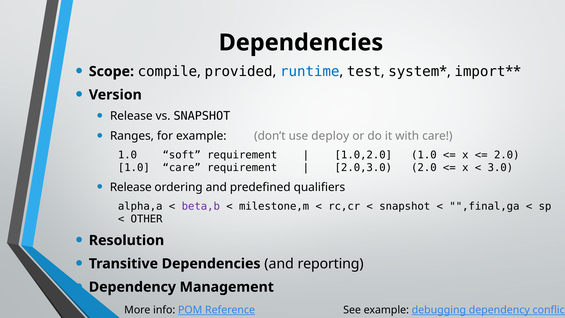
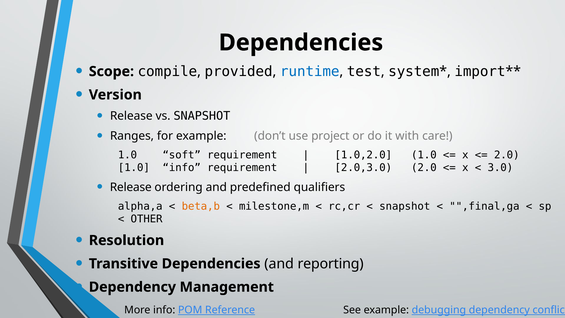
deploy: deploy -> project (330, 136)
1.0 care: care -> info (182, 168)
beta,b colour: purple -> orange (201, 206)
